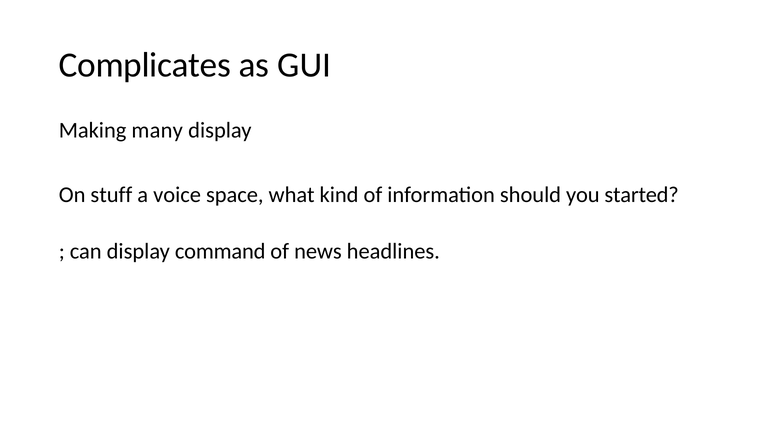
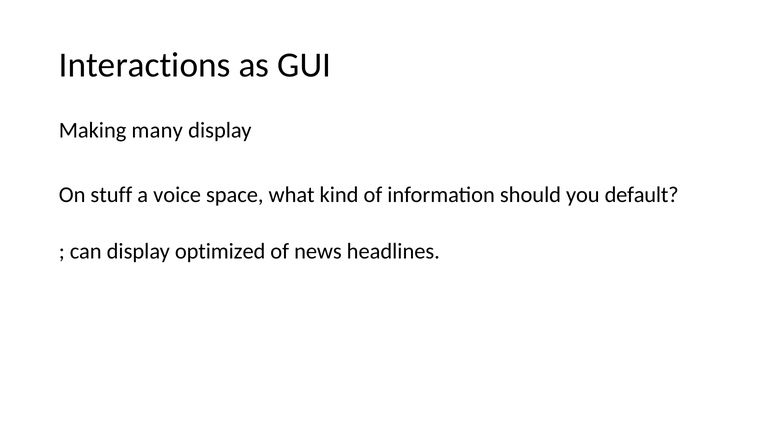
Complicates: Complicates -> Interactions (145, 65)
started: started -> default (642, 195)
command: command -> optimized (220, 251)
